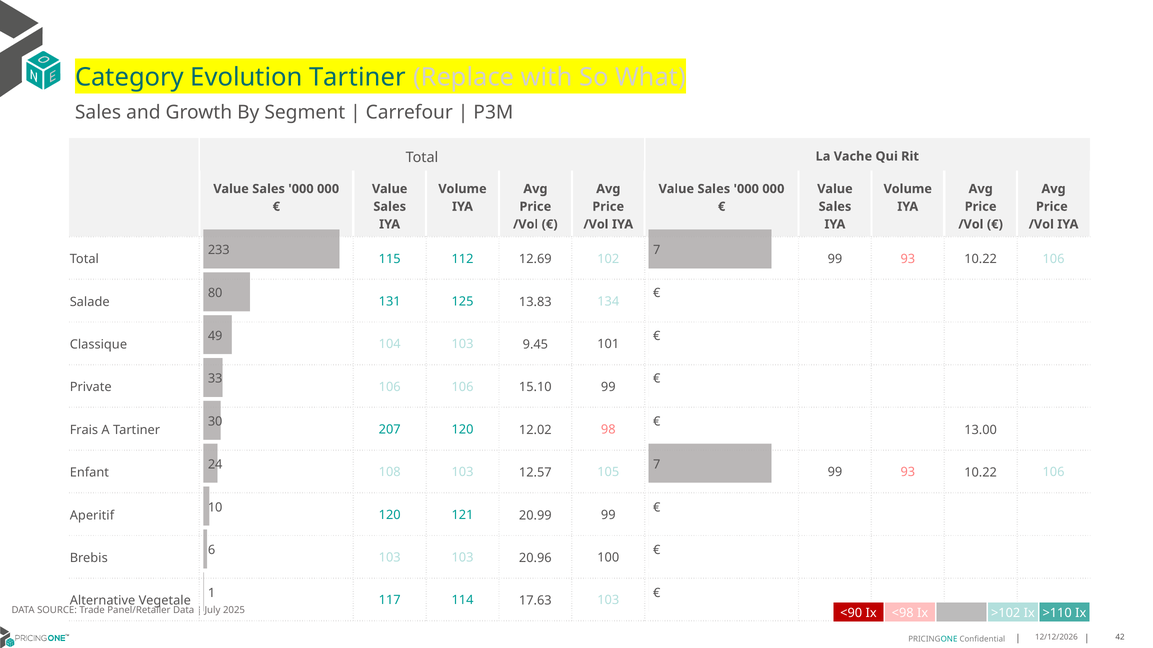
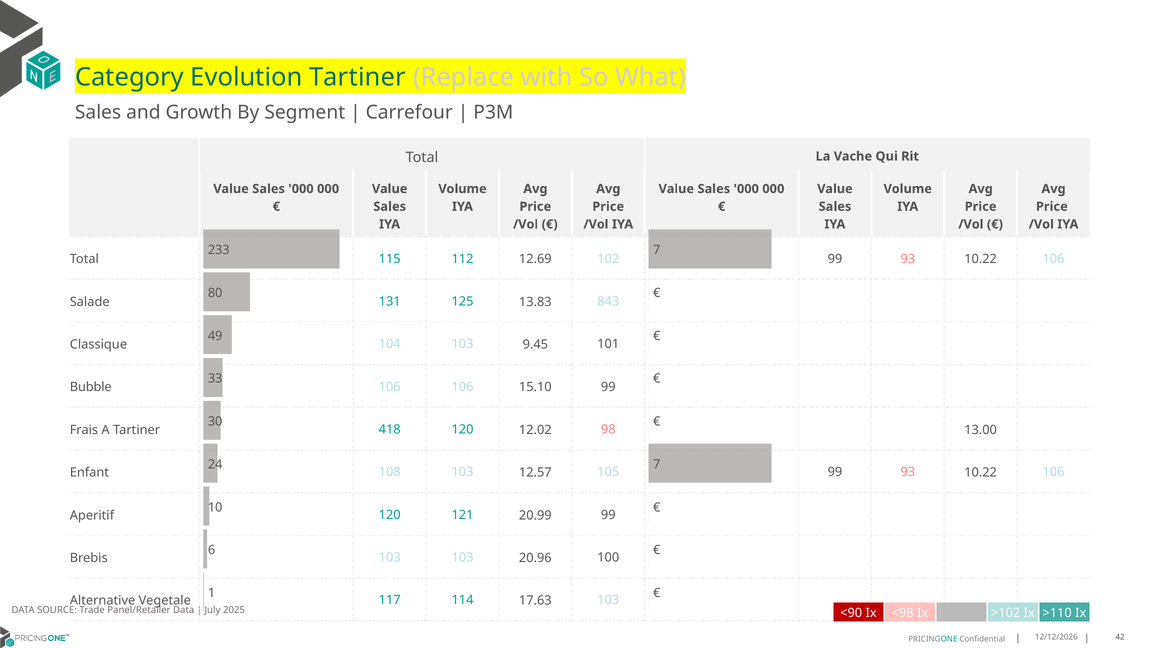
134: 134 -> 843 (608, 302)
Private: Private -> Bubble (91, 388)
207: 207 -> 418 (390, 430)
